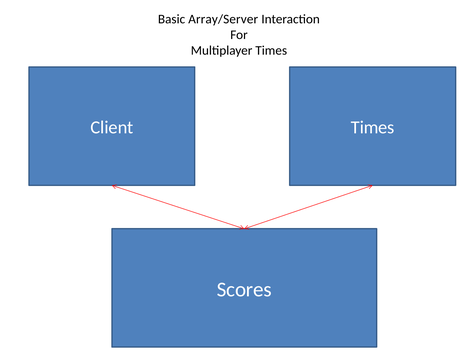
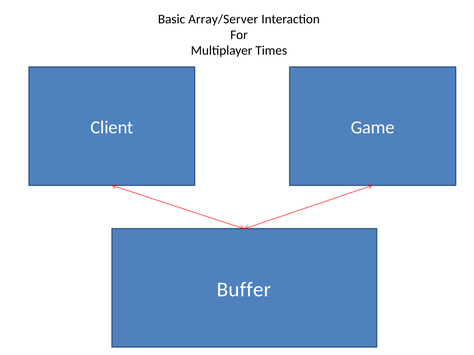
Client Times: Times -> Game (373, 128)
Scores: Scores -> Buffer (244, 290)
